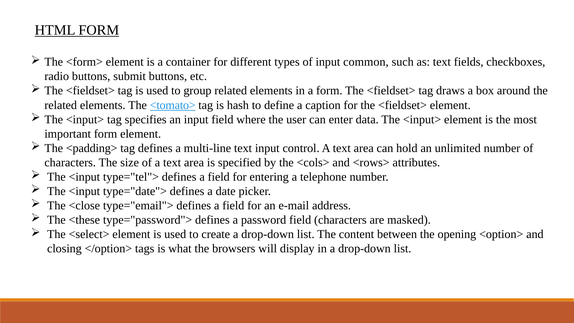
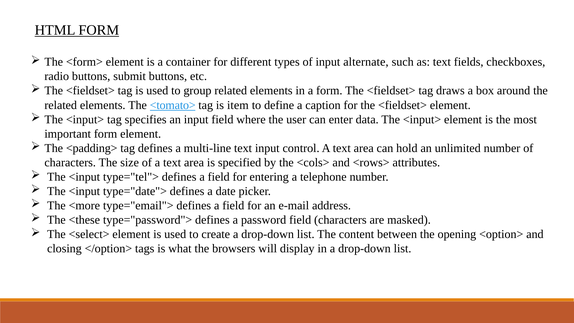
common: common -> alternate (366, 62)
hash: hash -> item (238, 105)
<close: <close -> <more (84, 206)
